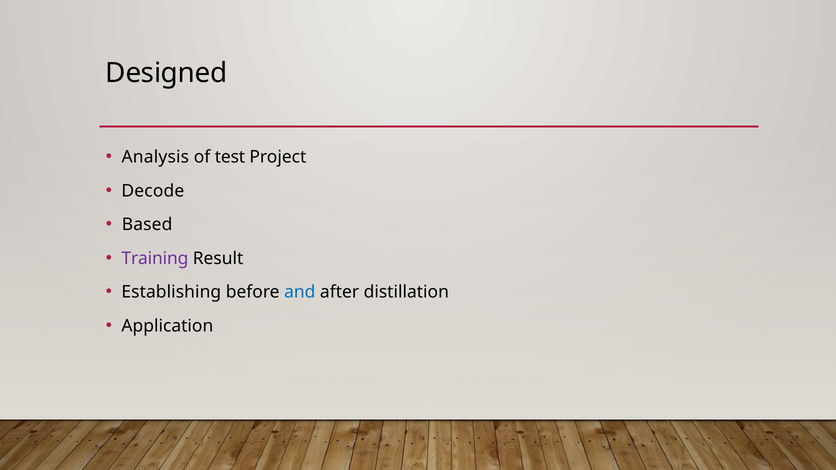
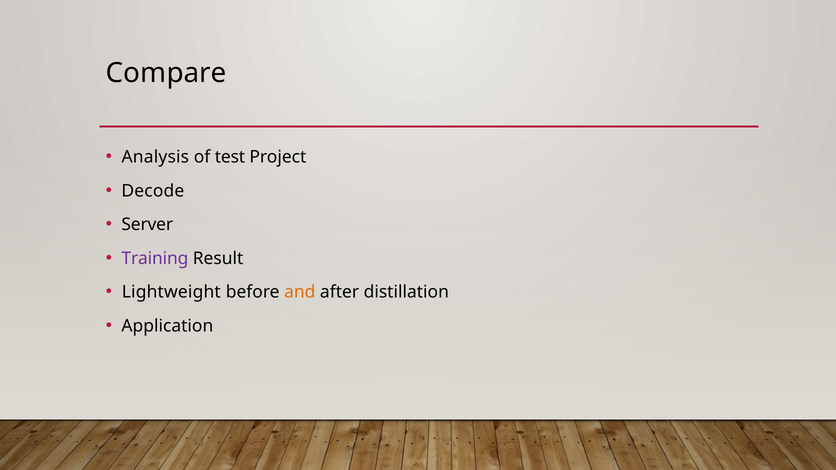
Designed: Designed -> Compare (166, 73)
Based: Based -> Server (147, 225)
Establishing: Establishing -> Lightweight (171, 292)
and colour: blue -> orange (300, 292)
